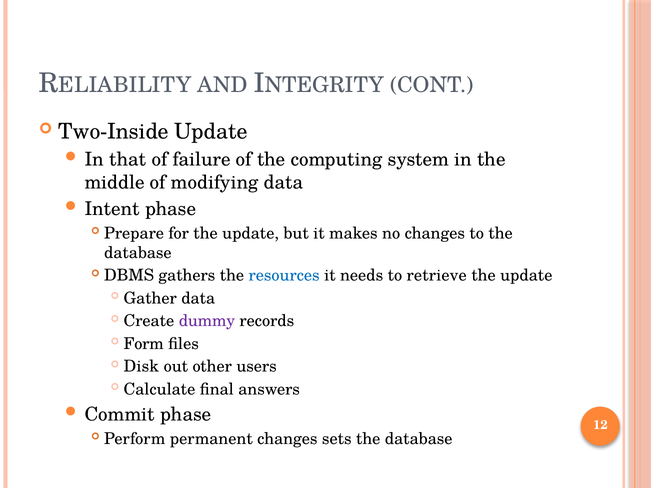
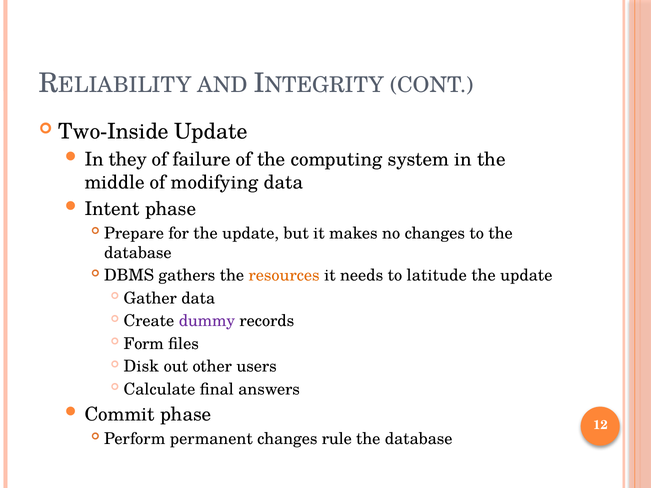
that: that -> they (128, 160)
resources colour: blue -> orange (284, 276)
retrieve: retrieve -> latitude (437, 276)
sets: sets -> rule (337, 439)
